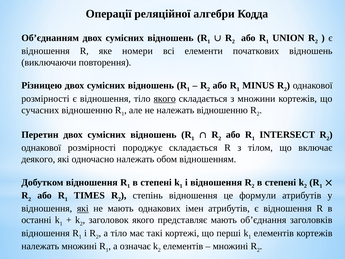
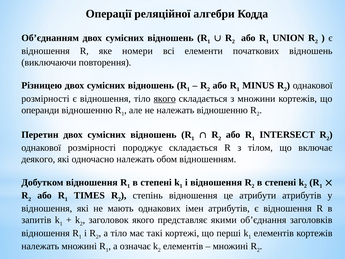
сучасних: сучасних -> операнди (40, 110)
формули: формули -> атрибути (258, 195)
які underline: present -> none (83, 208)
останні: останні -> запитів (36, 220)
представляє мають: мають -> якими (224, 220)
